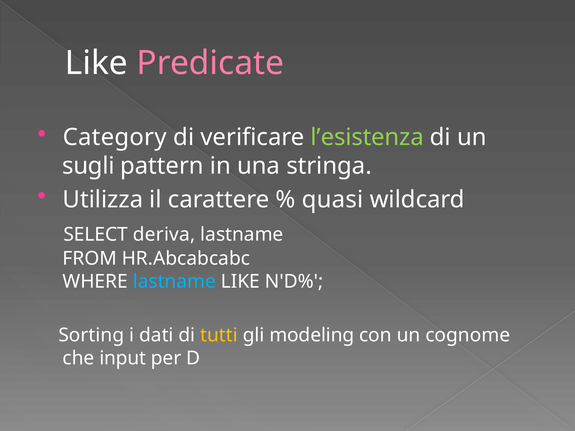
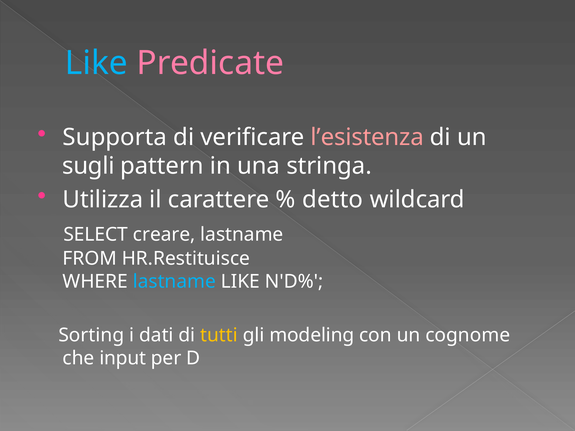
Like colour: white -> light blue (96, 63)
Category: Category -> Supporta (115, 137)
l’esistenza colour: light green -> pink (367, 137)
quasi: quasi -> detto (333, 200)
deriva: deriva -> creare (164, 235)
HR.Abcabcabc: HR.Abcabcabc -> HR.Restituisce (186, 259)
